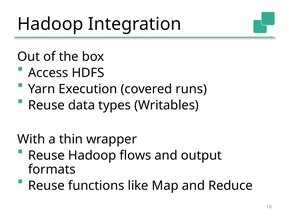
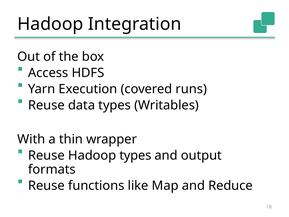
Hadoop flows: flows -> types (135, 155)
